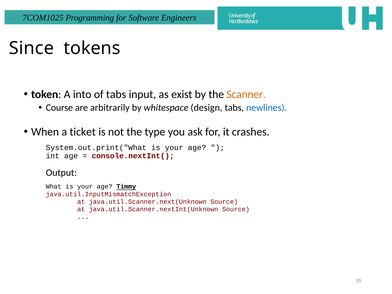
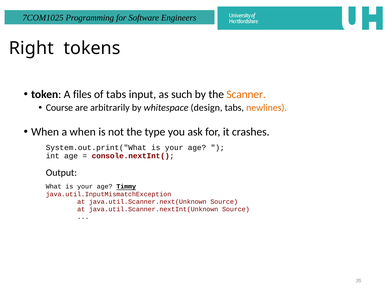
Since: Since -> Right (31, 48)
into: into -> files (82, 94)
exist: exist -> such (182, 94)
newlines colour: blue -> orange (267, 108)
a ticket: ticket -> when (83, 132)
